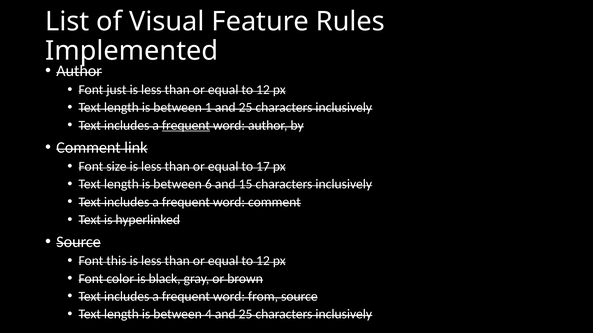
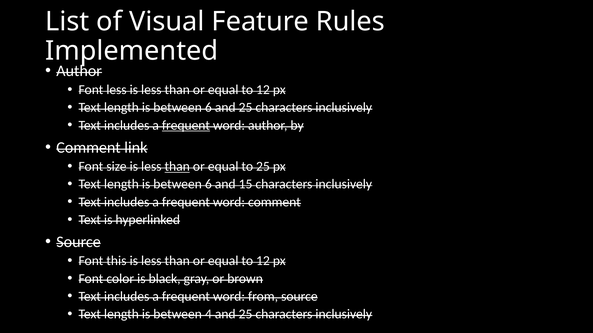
Font just: just -> less (116, 90)
1: 1 -> 6 (208, 108)
than underline: none -> present (177, 167)
to 17: 17 -> 25 (263, 167)
